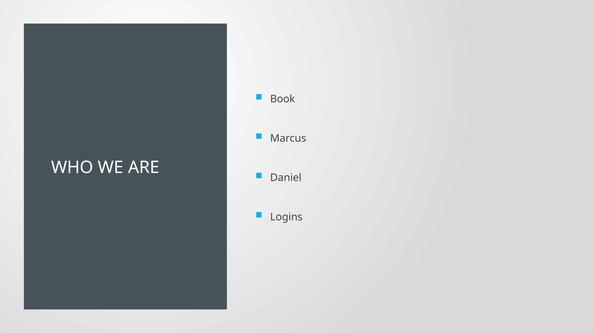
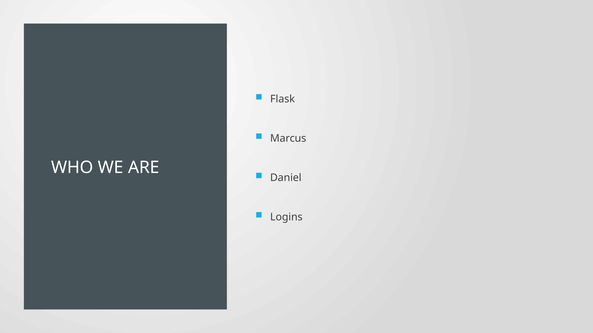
Book: Book -> Flask (283, 99)
